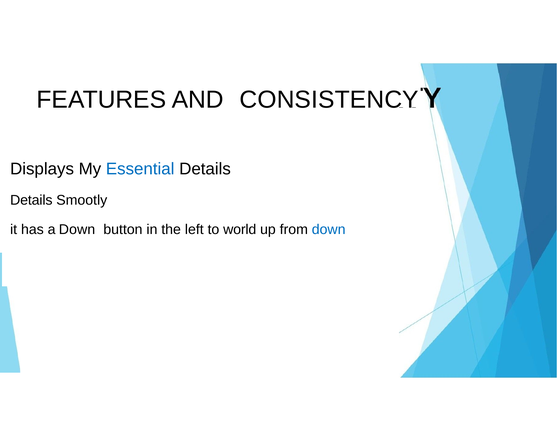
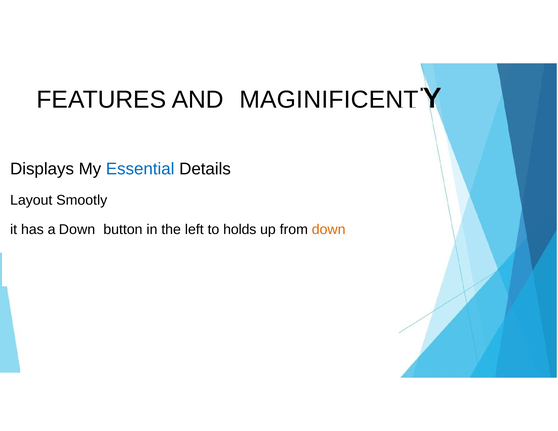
CONSISTENCY: CONSISTENCY -> MAGINIFICENT (329, 100)
Details: Details -> Layout (31, 200)
world: world -> holds (240, 230)
down colour: blue -> orange (329, 230)
